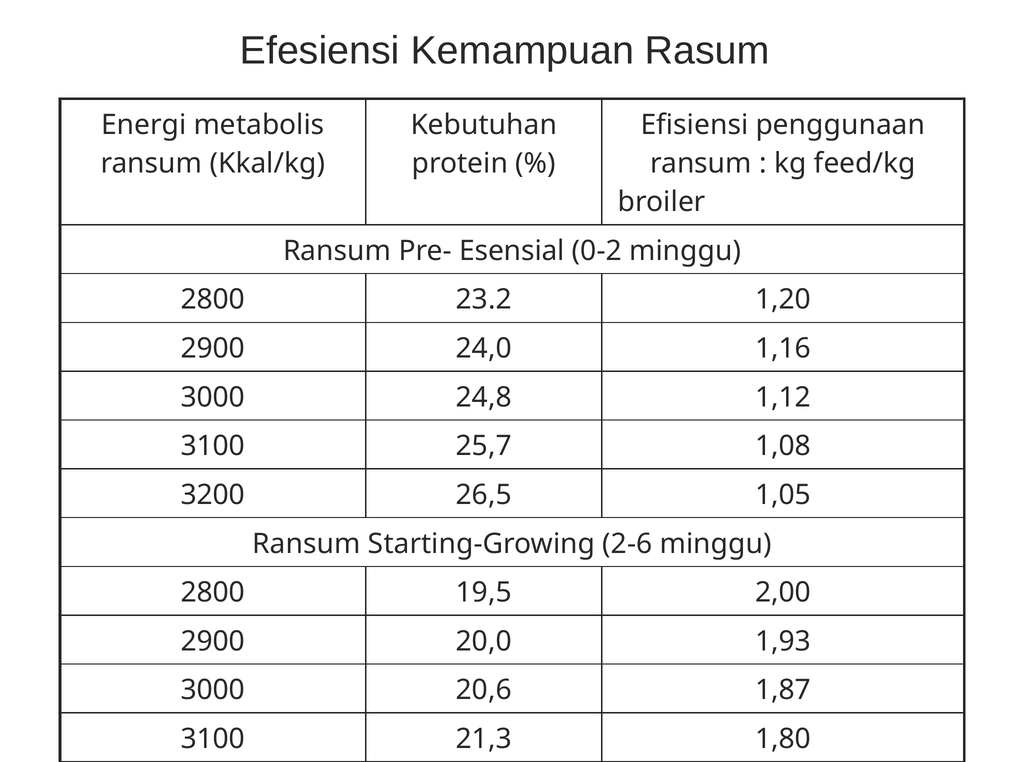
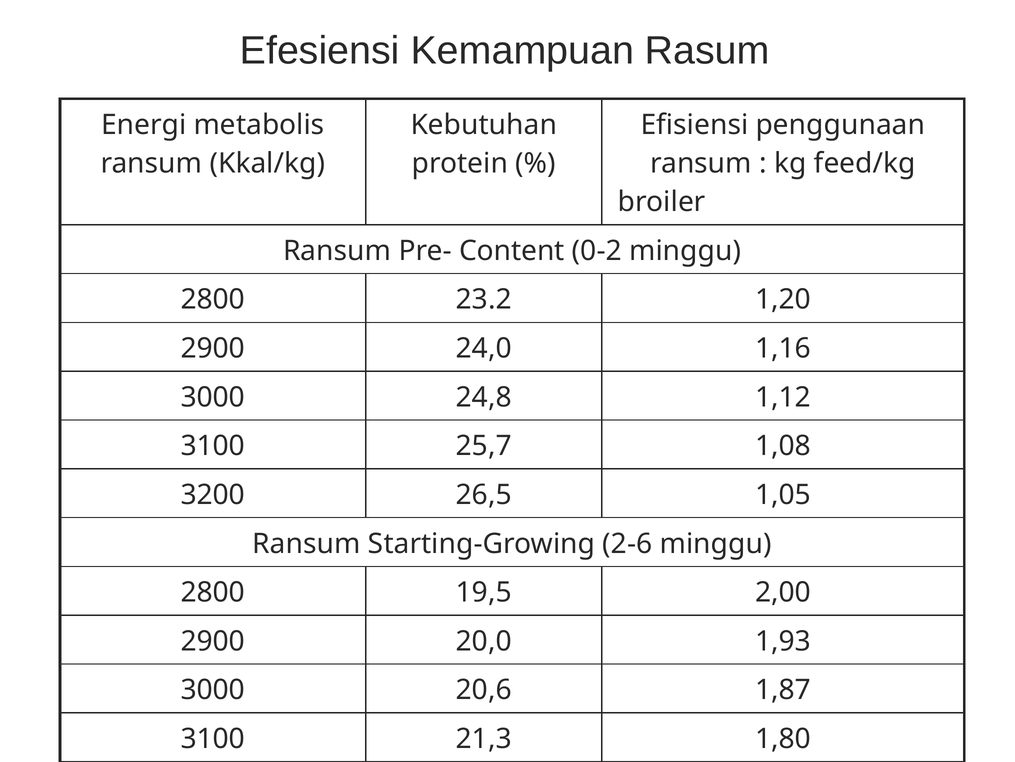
Esensial: Esensial -> Content (512, 251)
